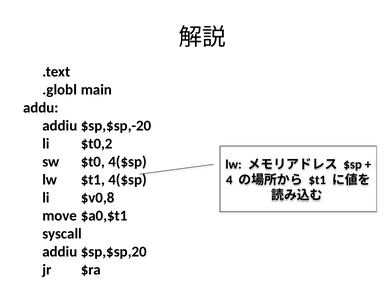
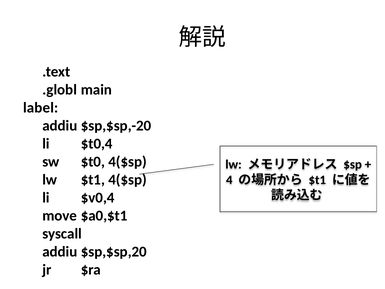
addu: addu -> label (41, 108)
$t0,2: $t0,2 -> $t0,4 (97, 144)
$v0,8: $v0,8 -> $v0,4 (98, 198)
